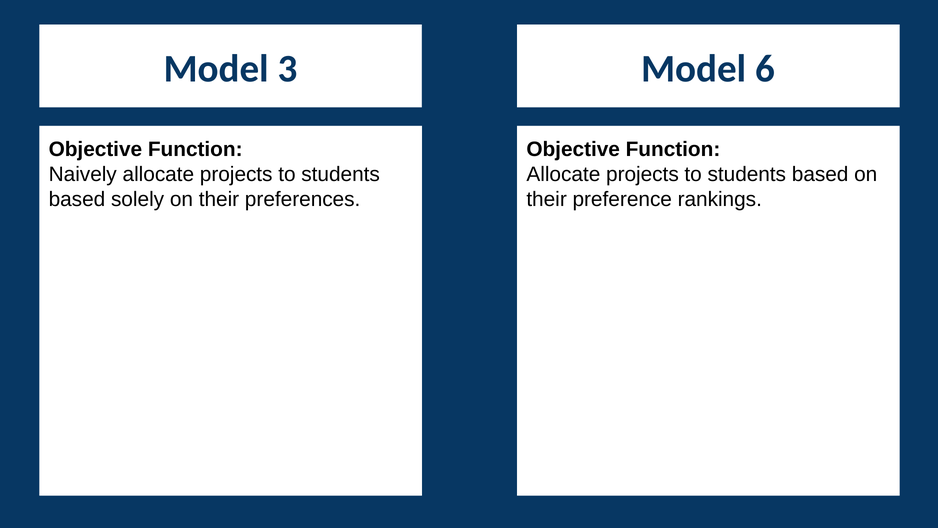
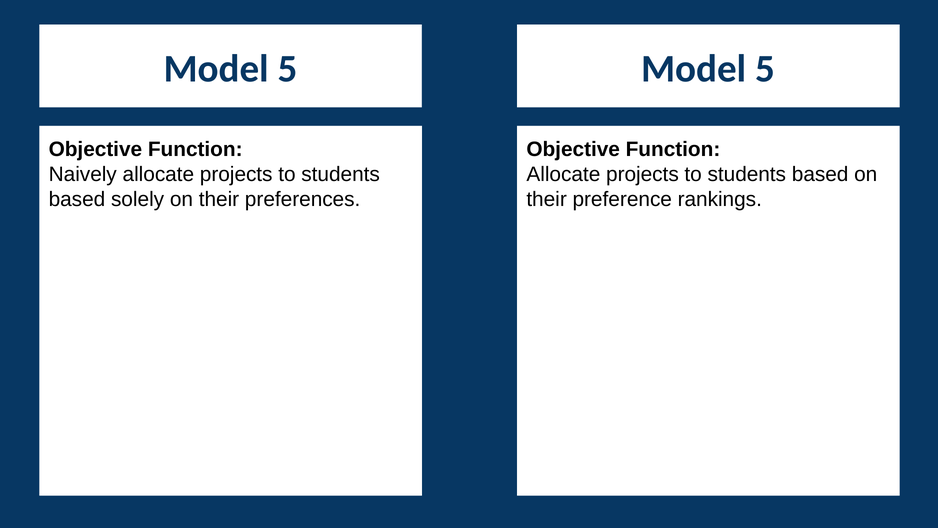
3: 3 -> 5 (287, 69)
6: 6 -> 5 (765, 69)
